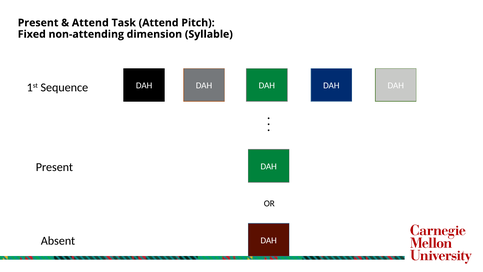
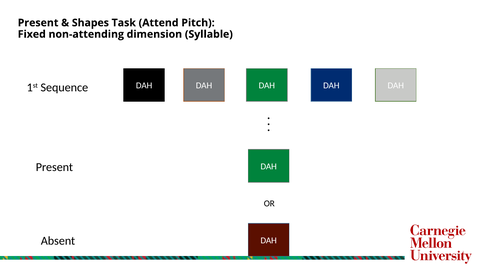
Attend: Attend -> Shapes (90, 23)
